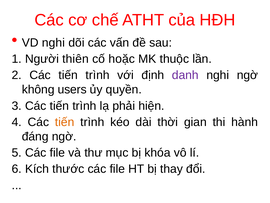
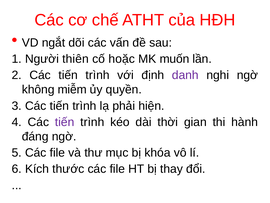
VD nghi: nghi -> ngắt (54, 43)
thuộc: thuộc -> muốn (174, 59)
users: users -> miễm (72, 89)
tiến colour: orange -> purple (65, 122)
